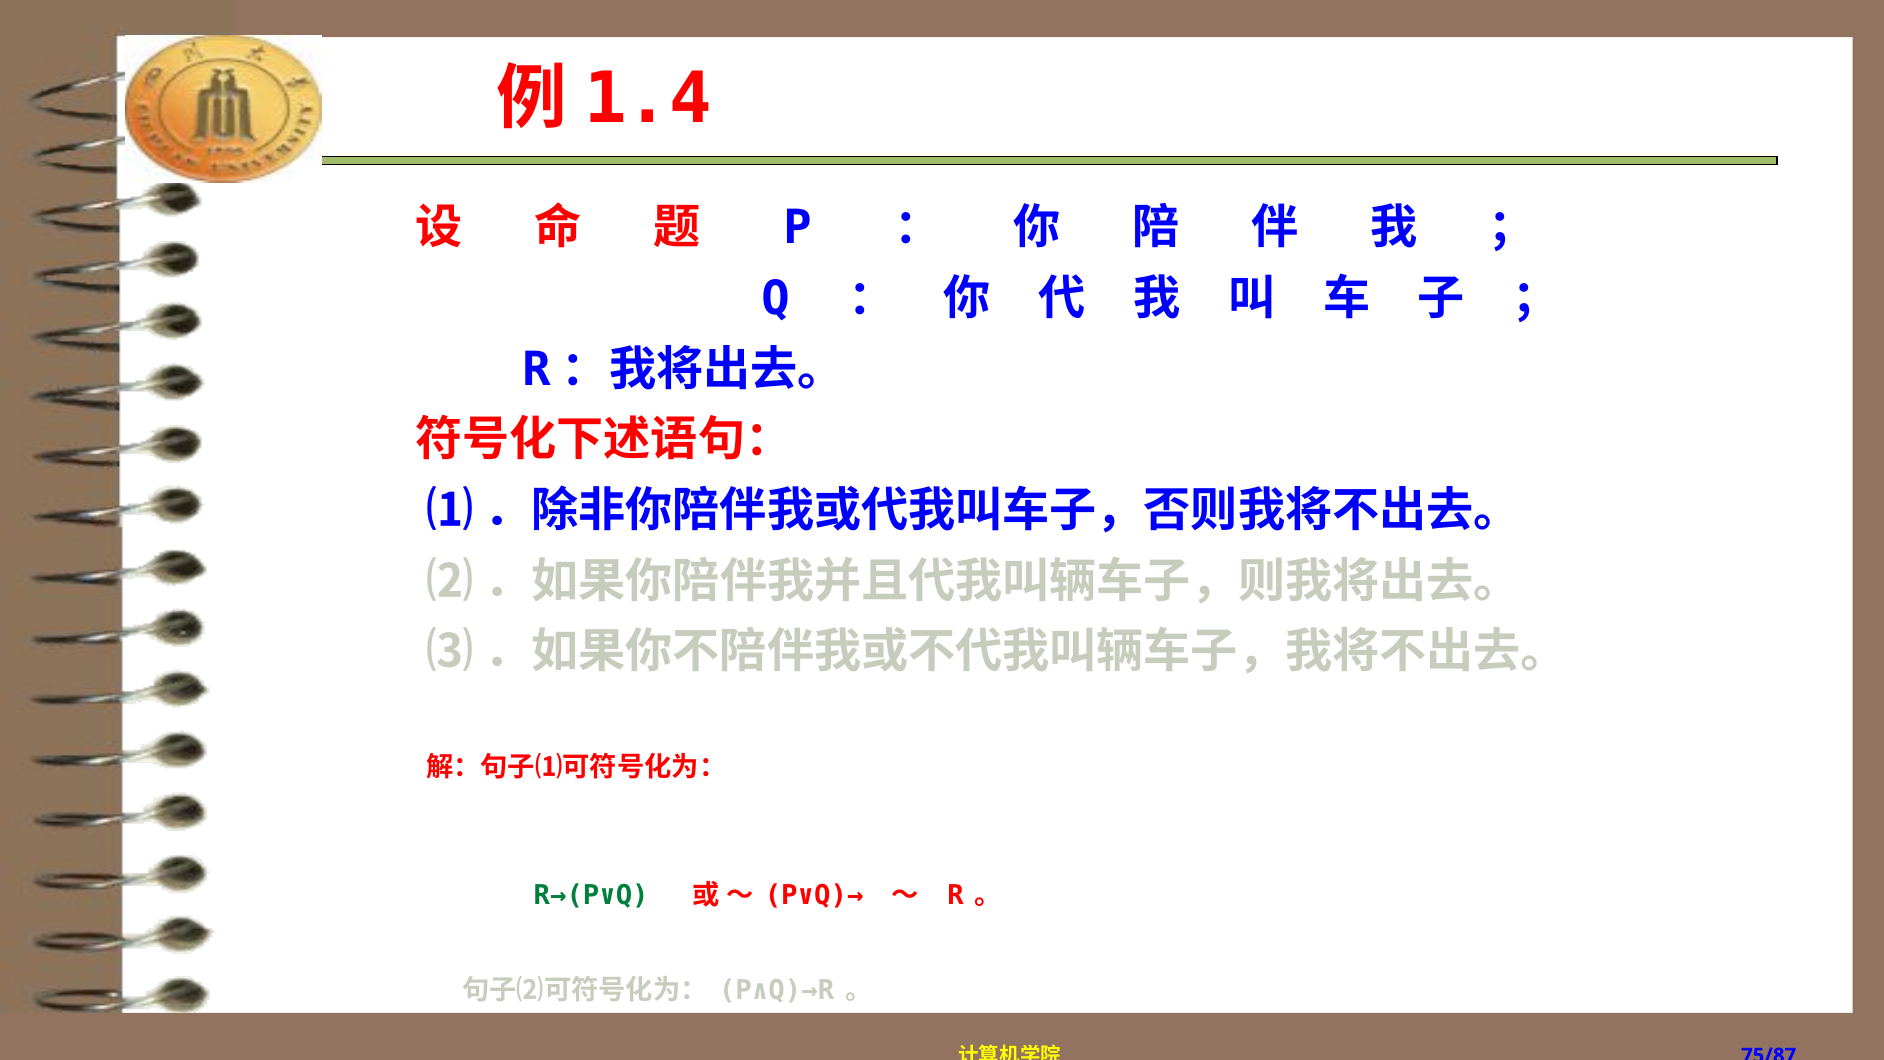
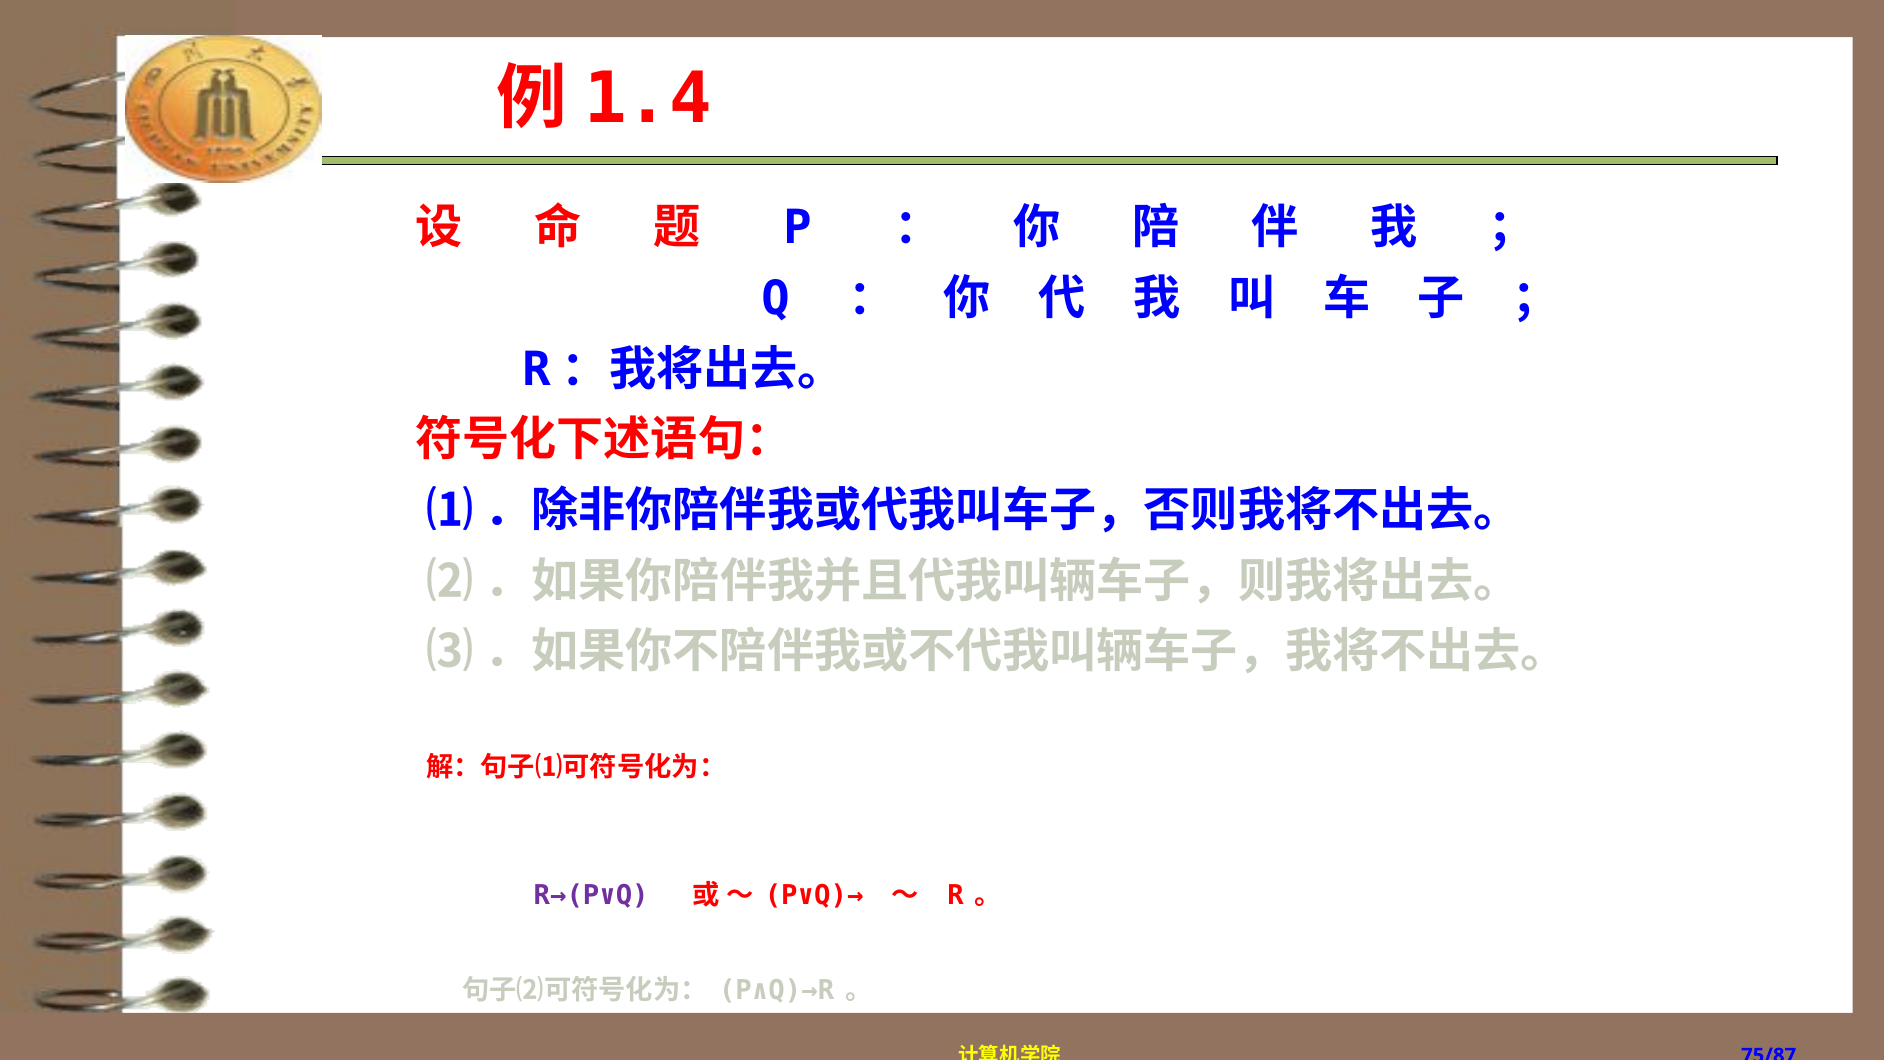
R→(P∨Q colour: green -> purple (591, 895)
